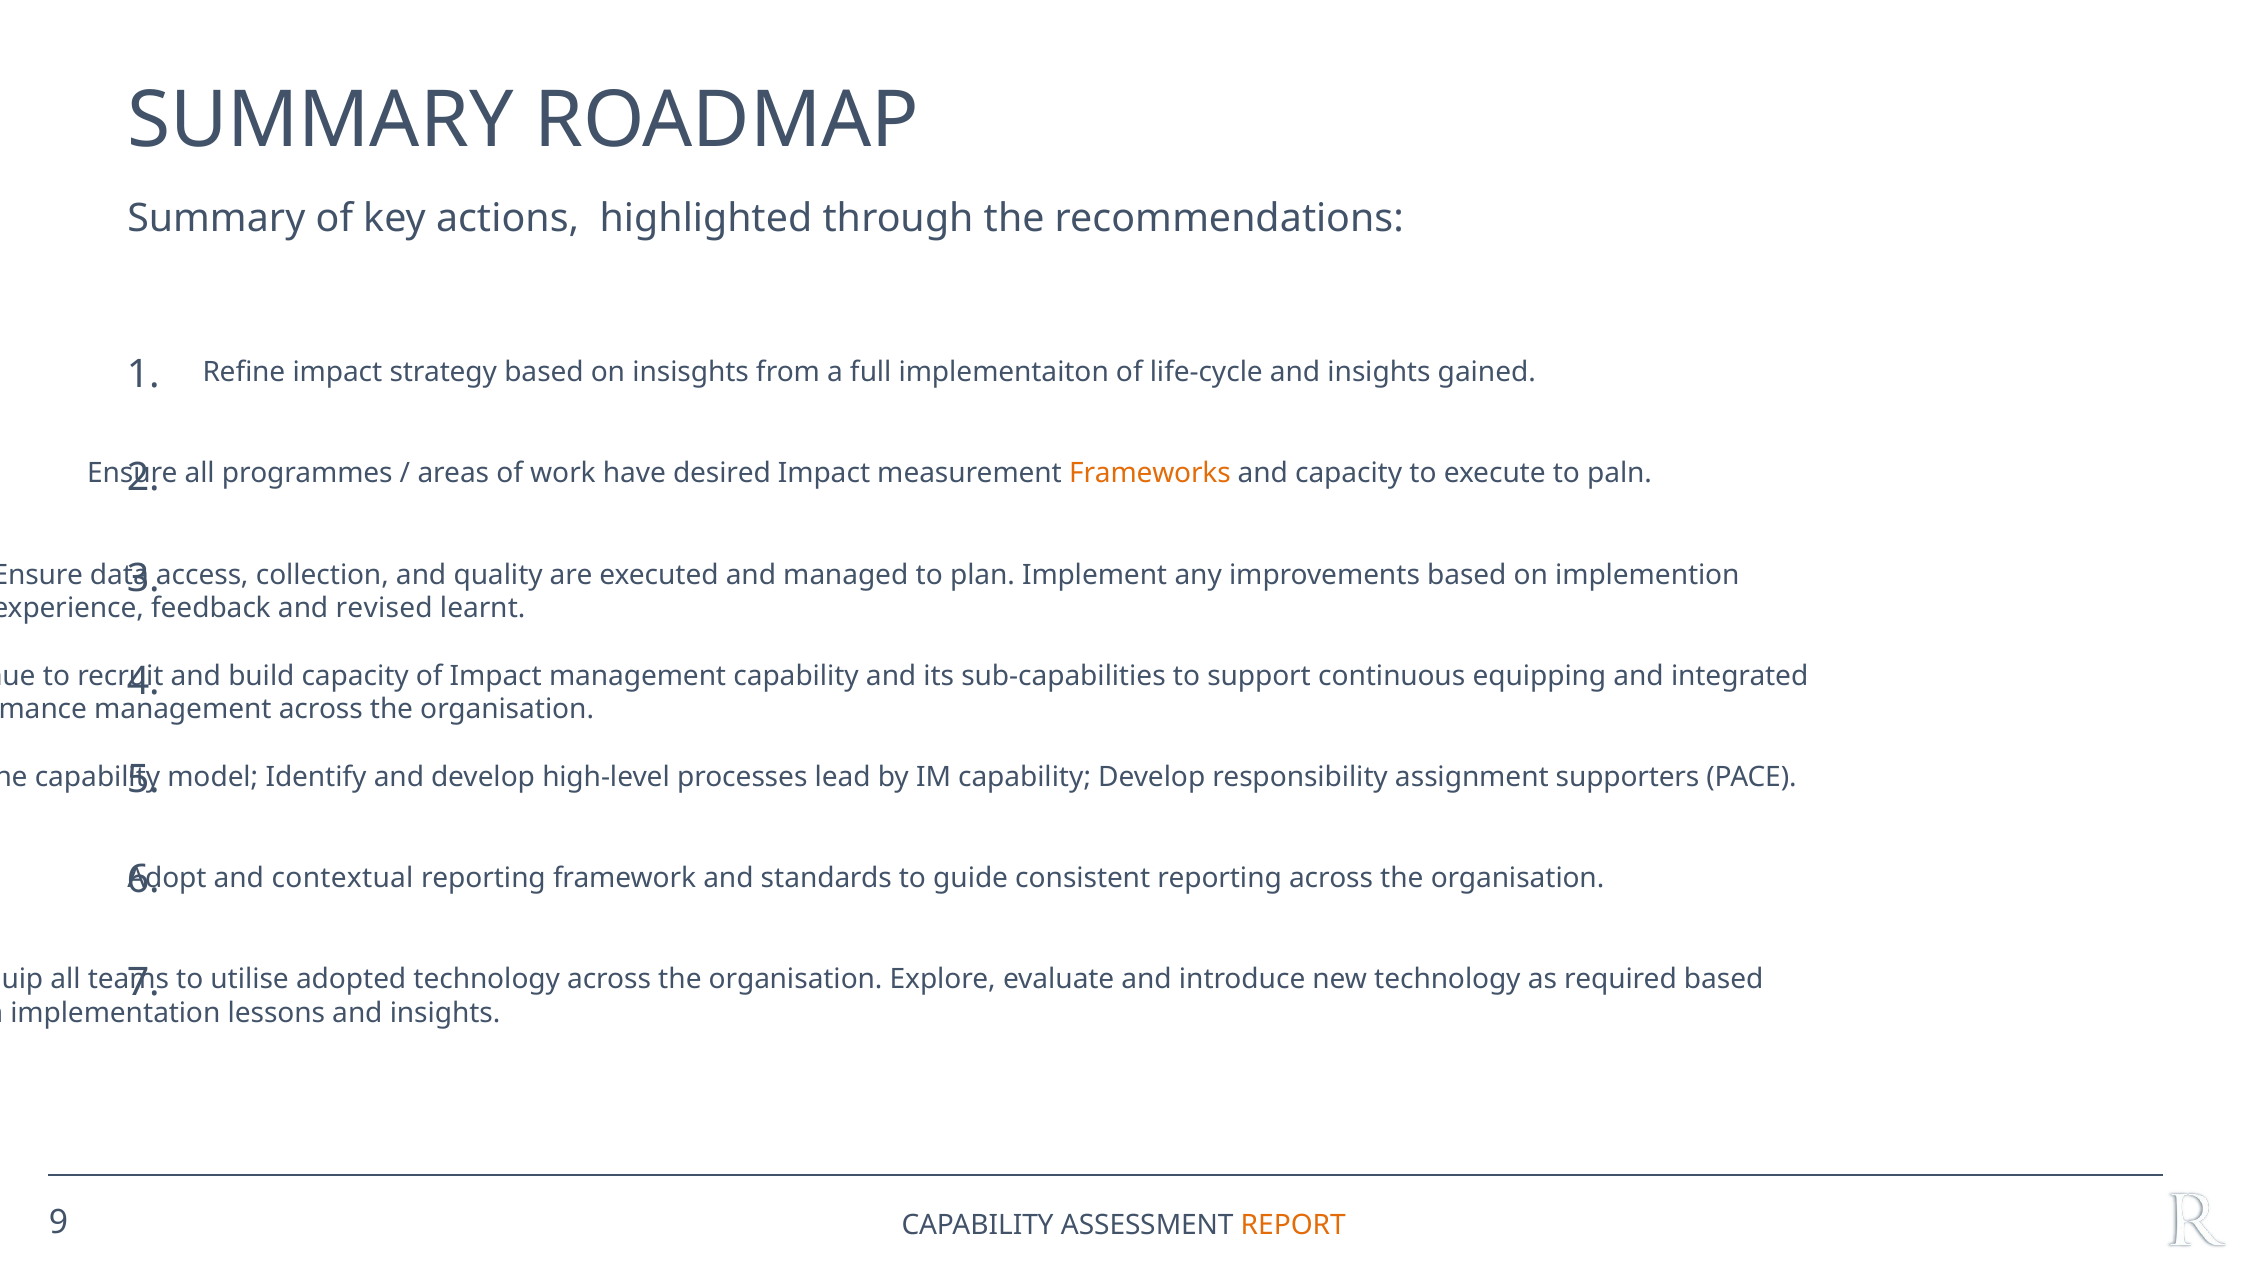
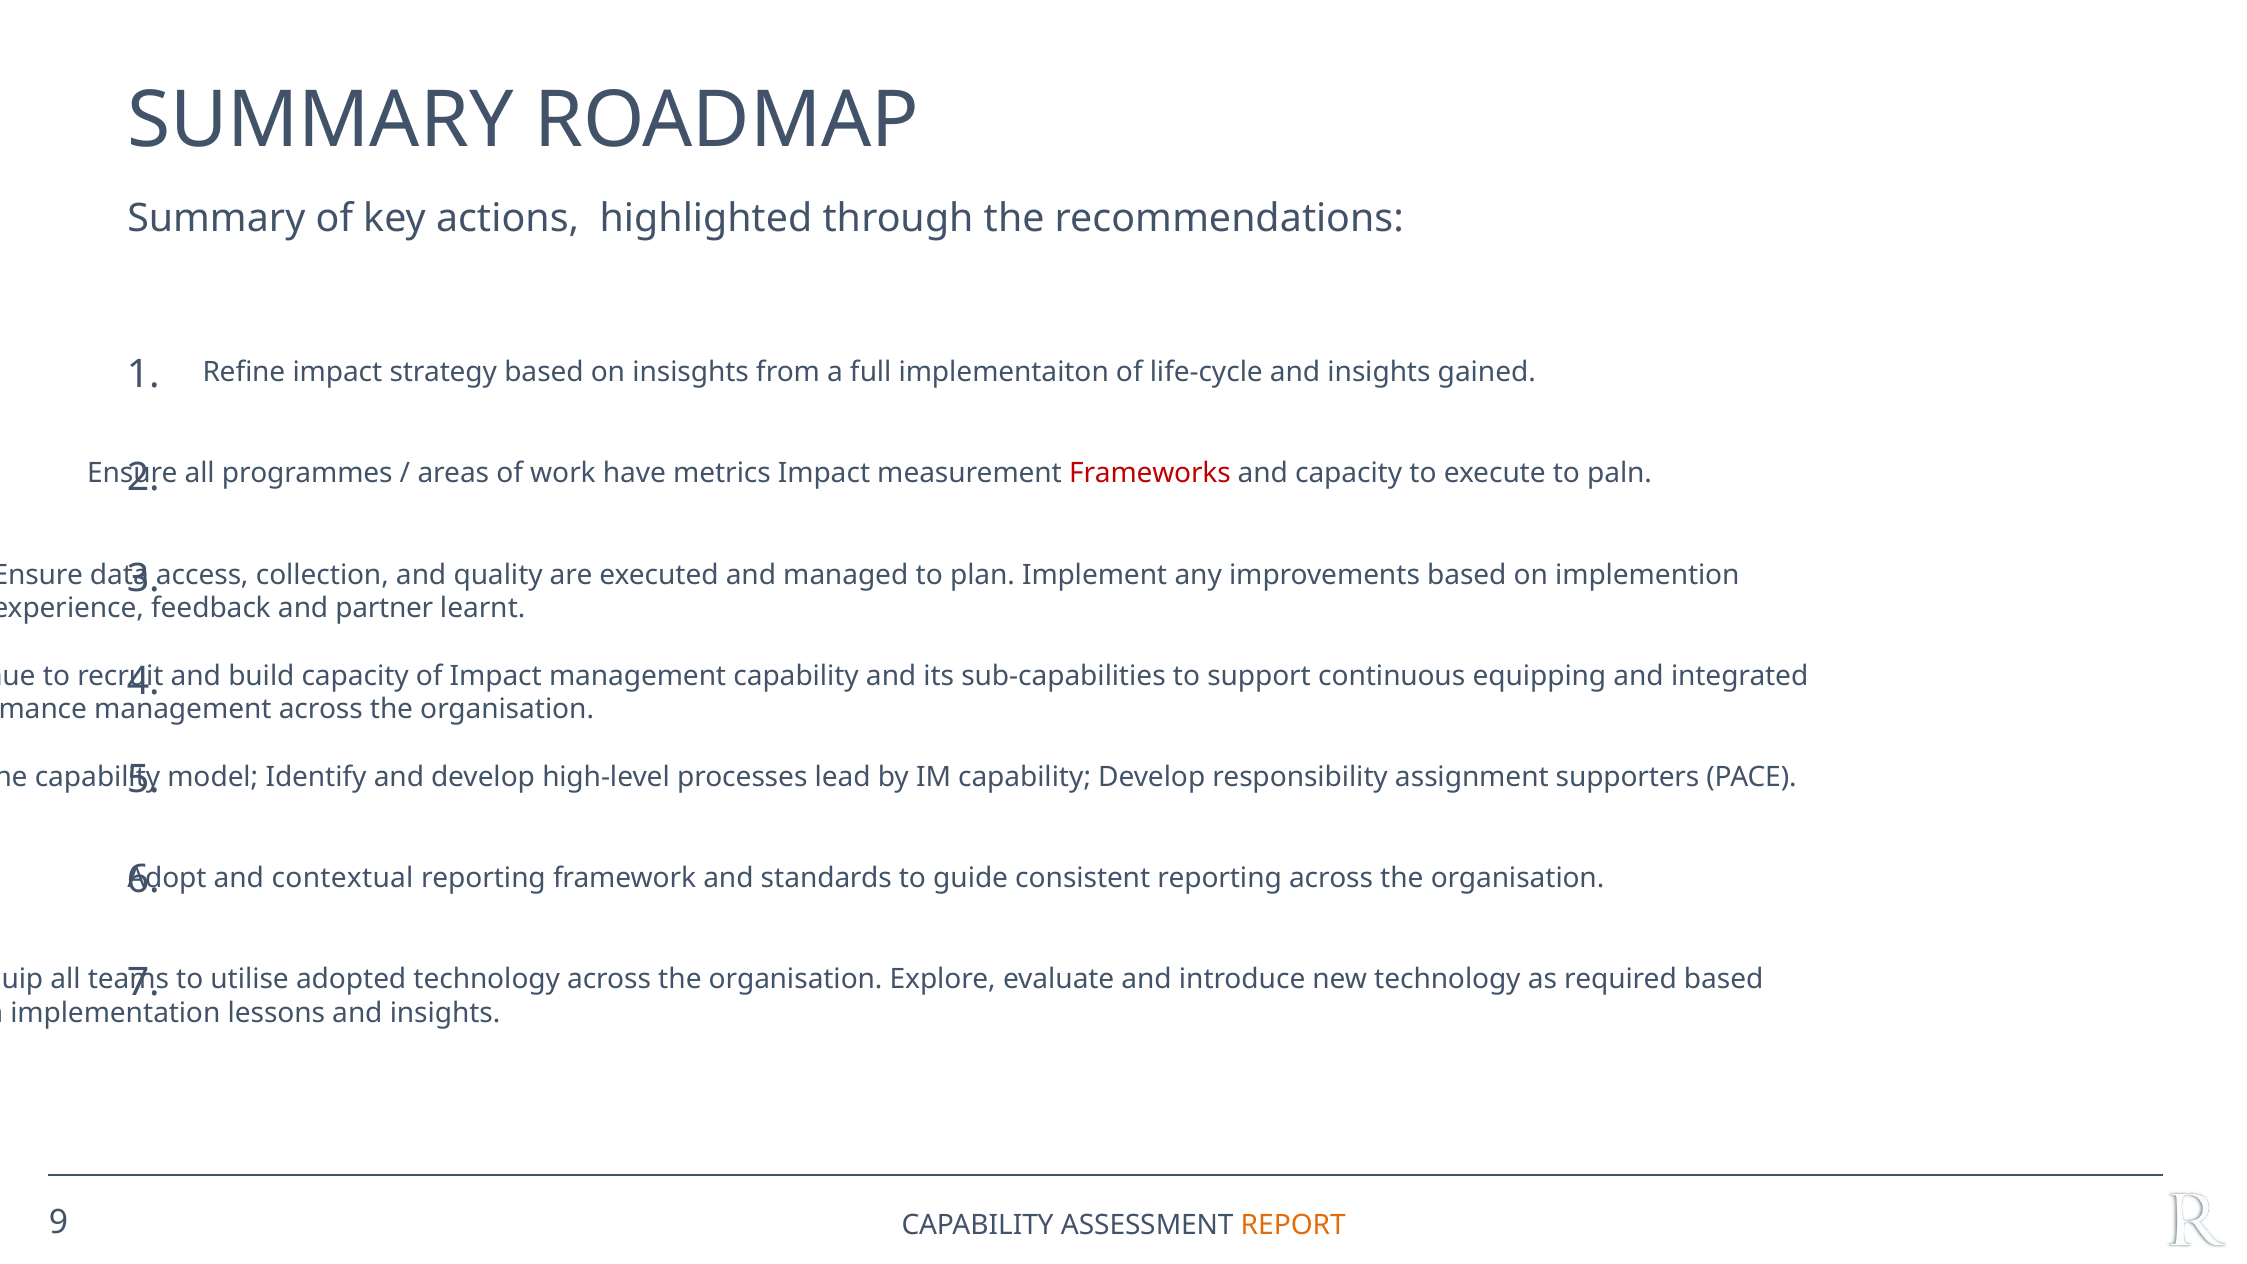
desired: desired -> metrics (722, 474)
Frameworks colour: orange -> red (1150, 474)
revised: revised -> partner (384, 608)
